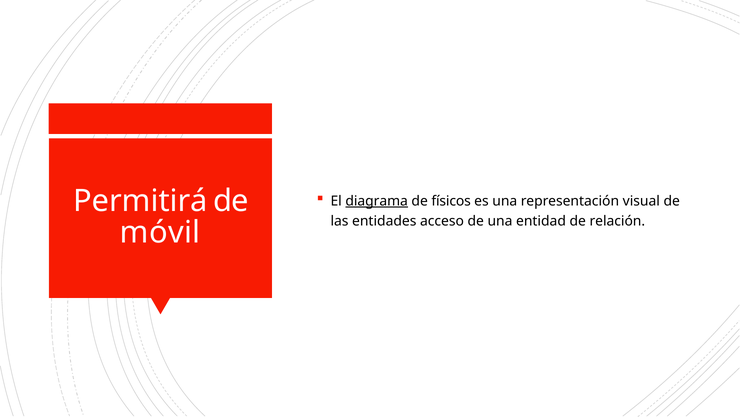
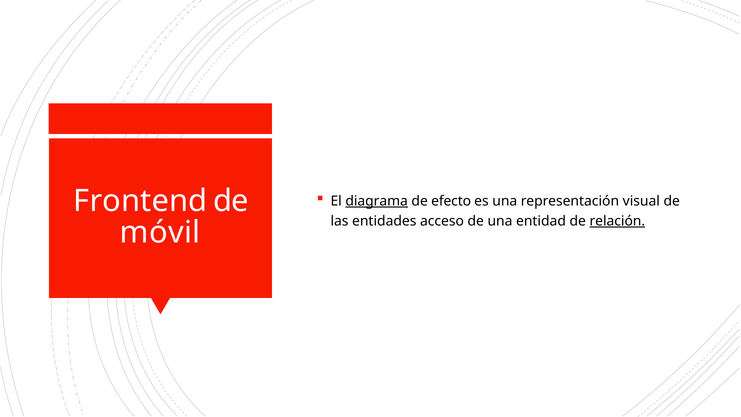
Permitirá: Permitirá -> Frontend (140, 201)
físicos: físicos -> efecto (451, 201)
relación underline: none -> present (617, 221)
